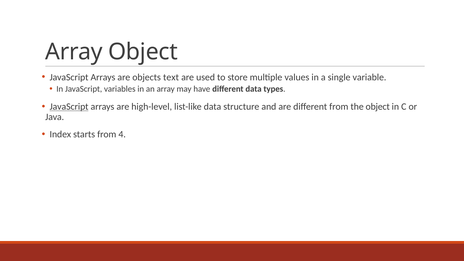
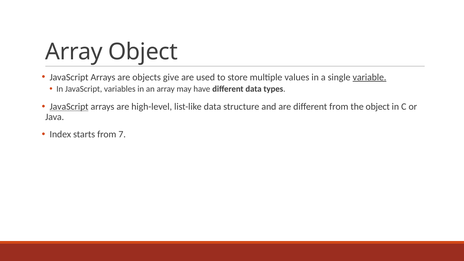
text: text -> give (171, 77)
variable underline: none -> present (369, 77)
4: 4 -> 7 (122, 134)
